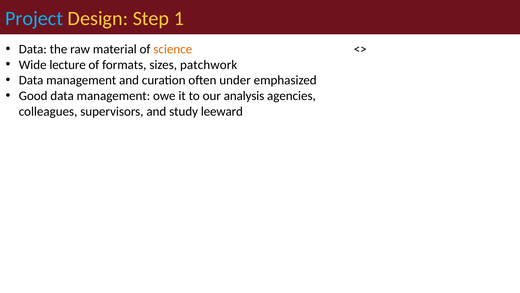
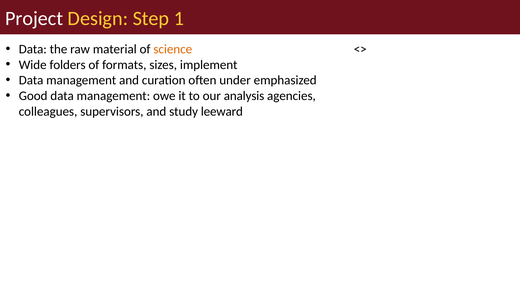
Project colour: light blue -> white (34, 19)
lecture: lecture -> folders (68, 65)
patchwork: patchwork -> implement (209, 65)
